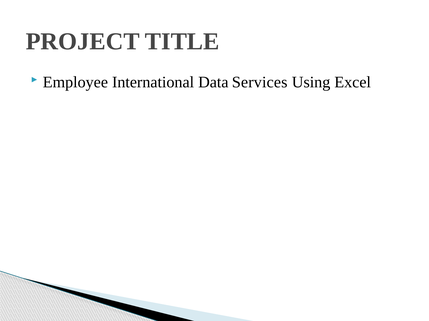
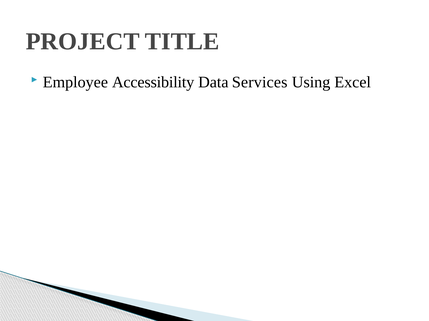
International: International -> Accessibility (153, 82)
